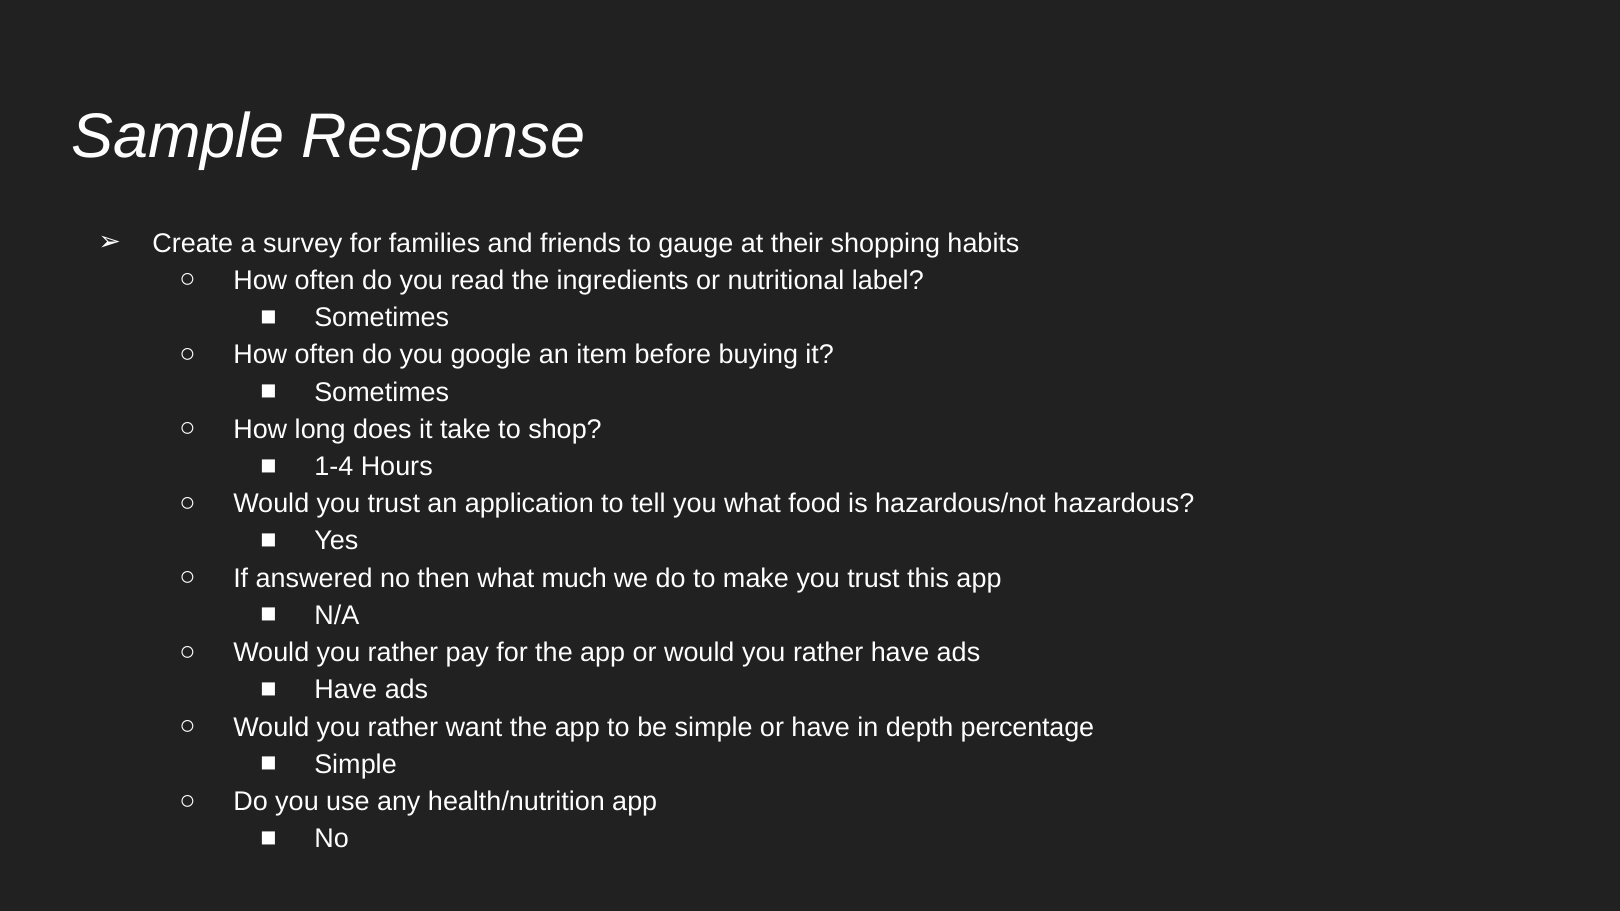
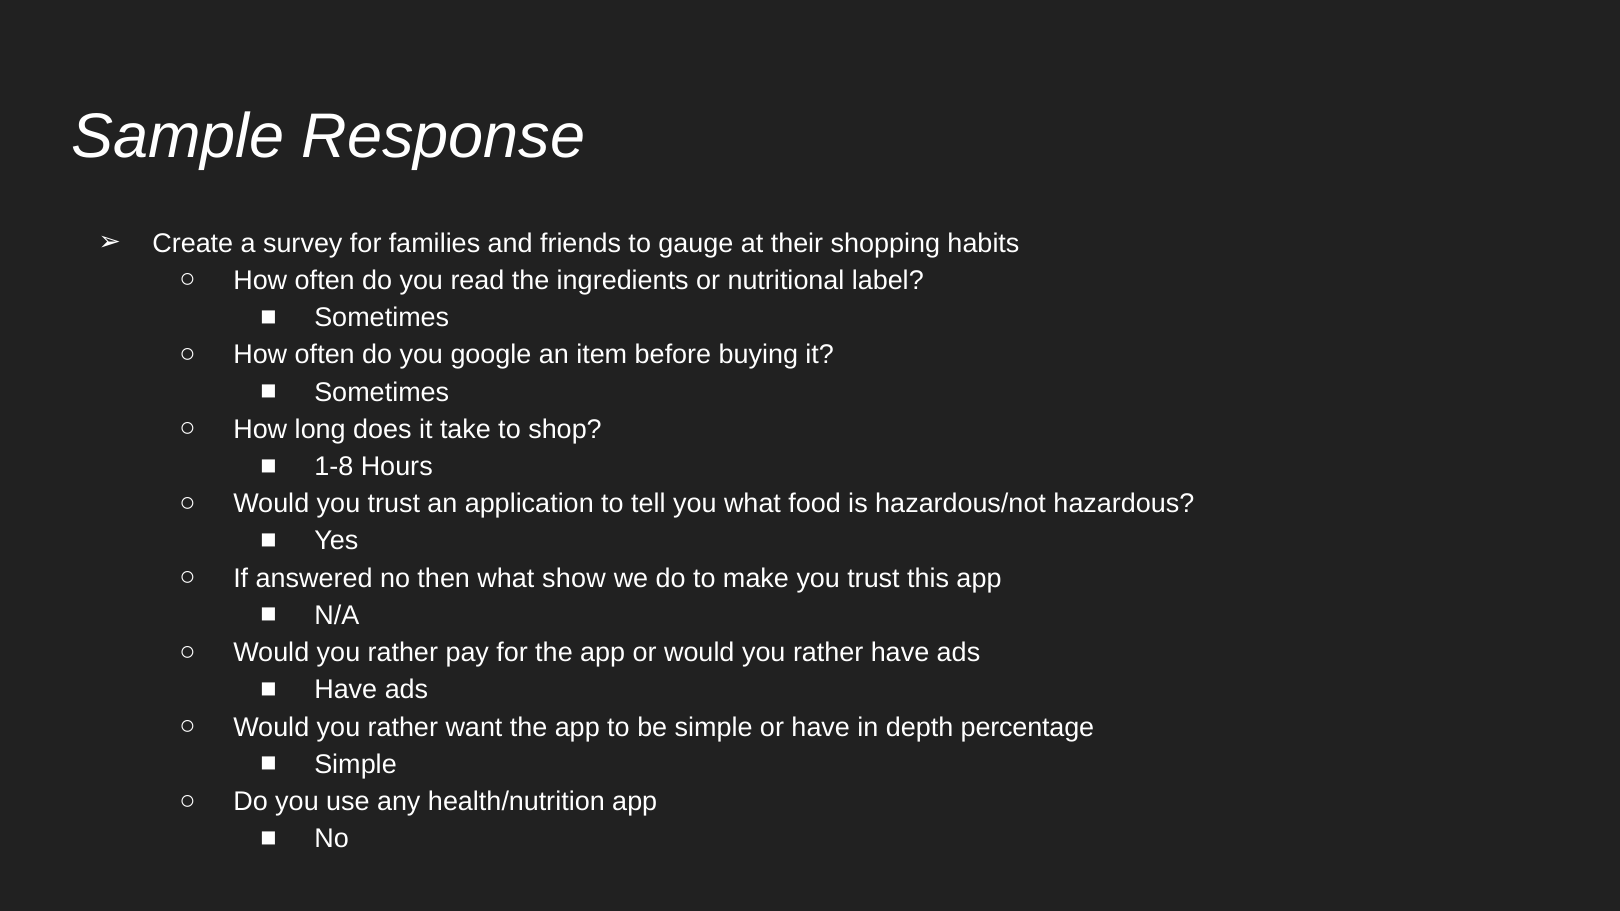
1-4: 1-4 -> 1-8 (334, 467)
much: much -> show (574, 579)
